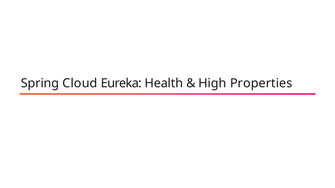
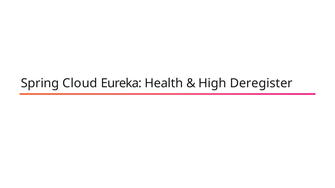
Properties: Properties -> Deregister (261, 83)
